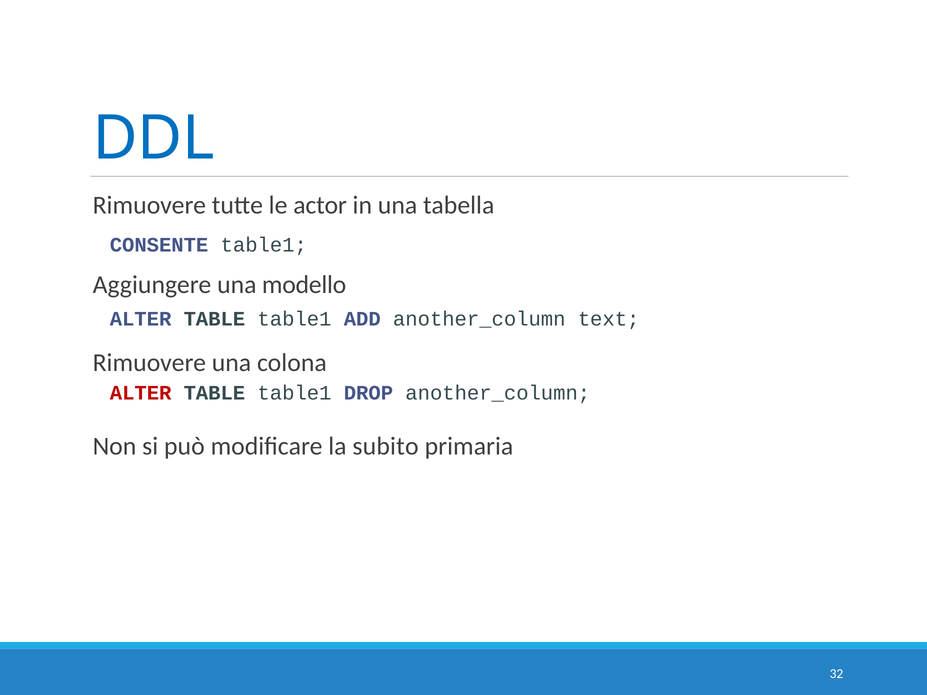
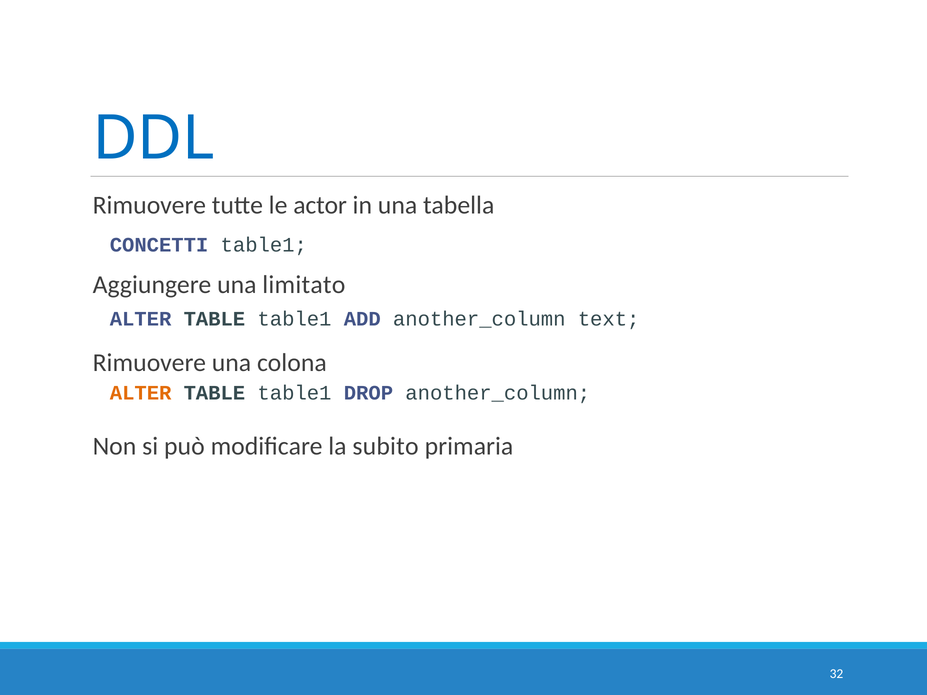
CONSENTE: CONSENTE -> CONCETTI (159, 245)
modello: modello -> limitato (304, 285)
ALTER colour: red -> orange (141, 393)
